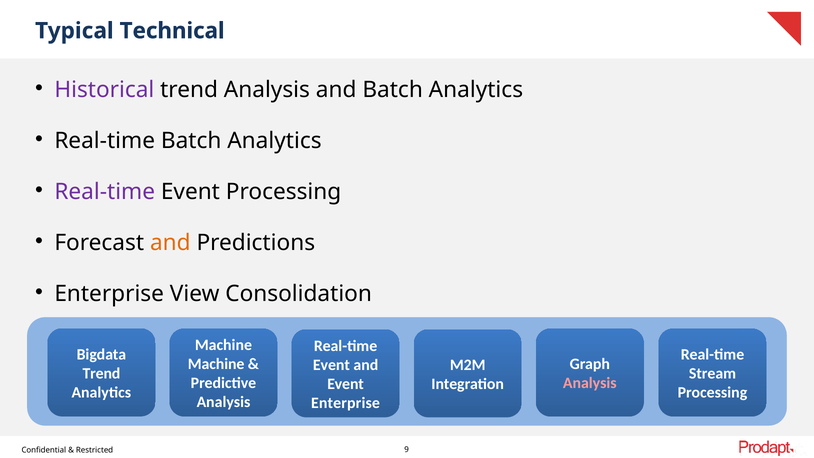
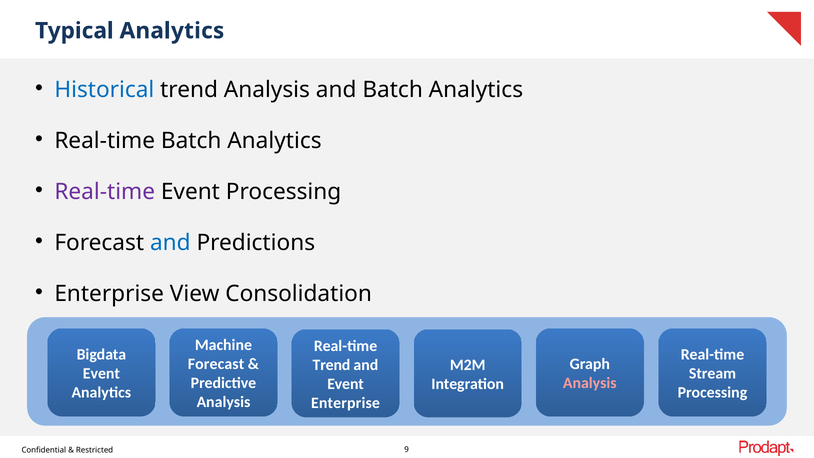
Typical Technical: Technical -> Analytics (172, 31)
Historical colour: purple -> blue (104, 90)
and colour: orange -> blue (170, 243)
Machine: Machine -> Forecast (216, 364)
Event: Event -> Trend (331, 365)
Trend: Trend -> Event (101, 373)
